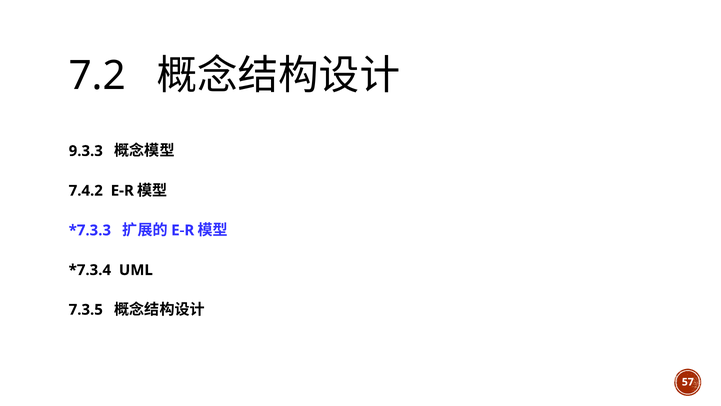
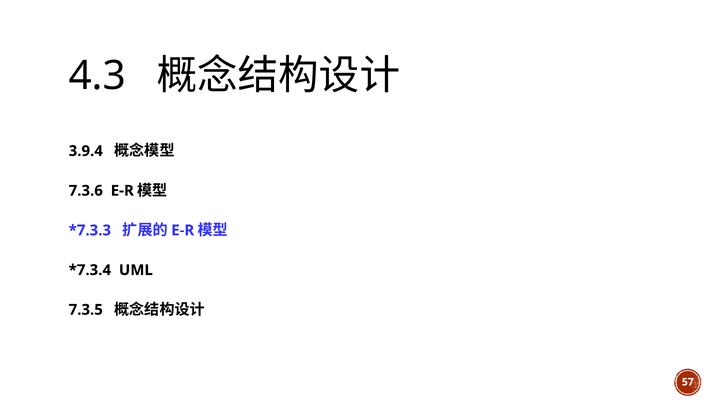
7.2: 7.2 -> 4.3 (97, 76)
9.3.3: 9.3.3 -> 3.9.4 (86, 151)
7.4.2: 7.4.2 -> 7.3.6 (86, 190)
